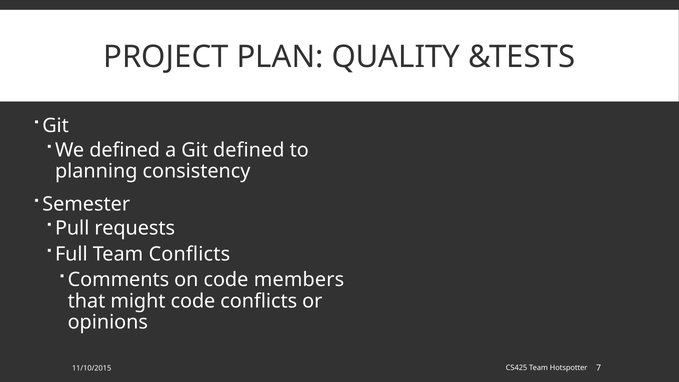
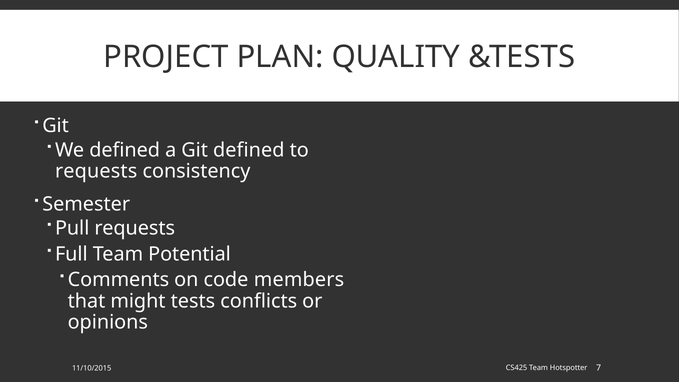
planning: planning -> requests (96, 171)
Team Conflicts: Conflicts -> Potential (190, 254)
might code: code -> tests (193, 301)
